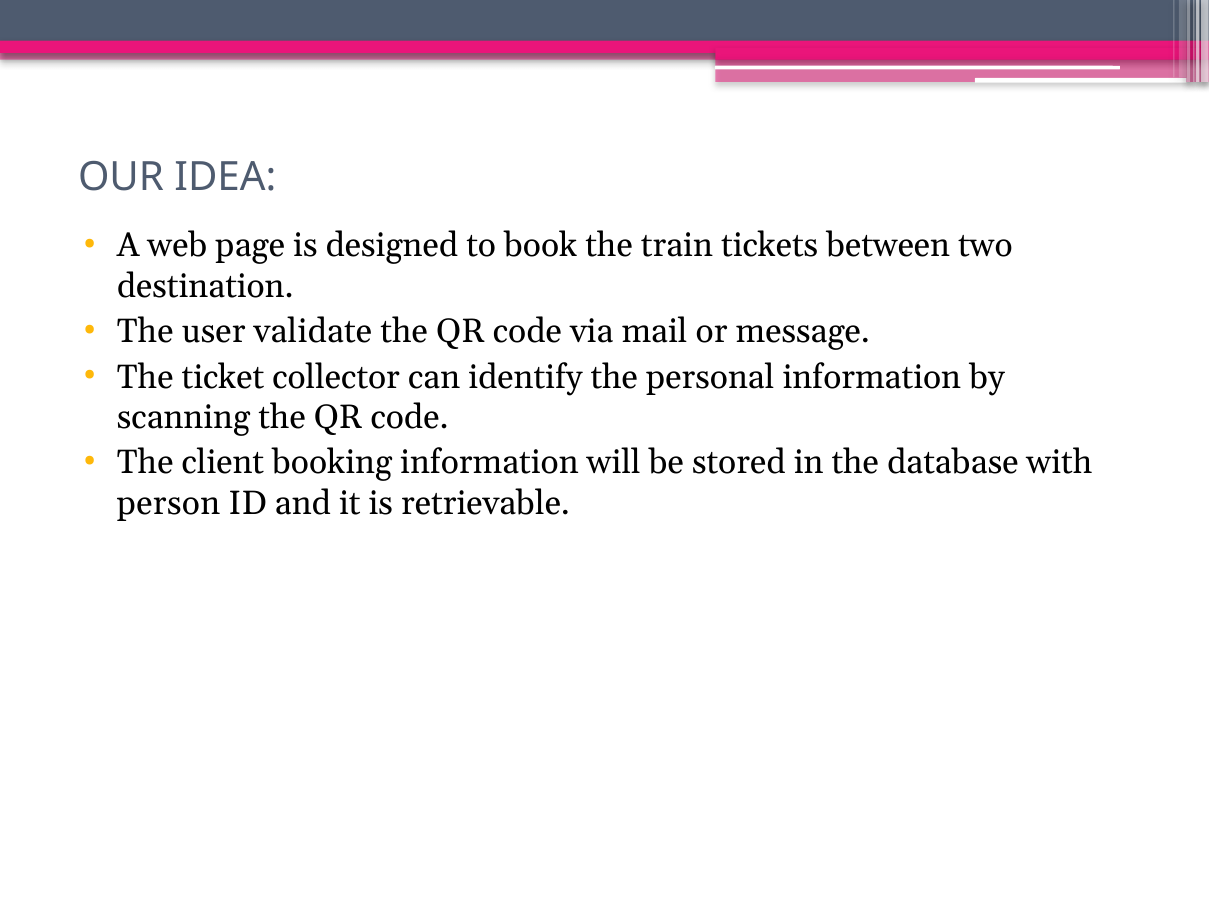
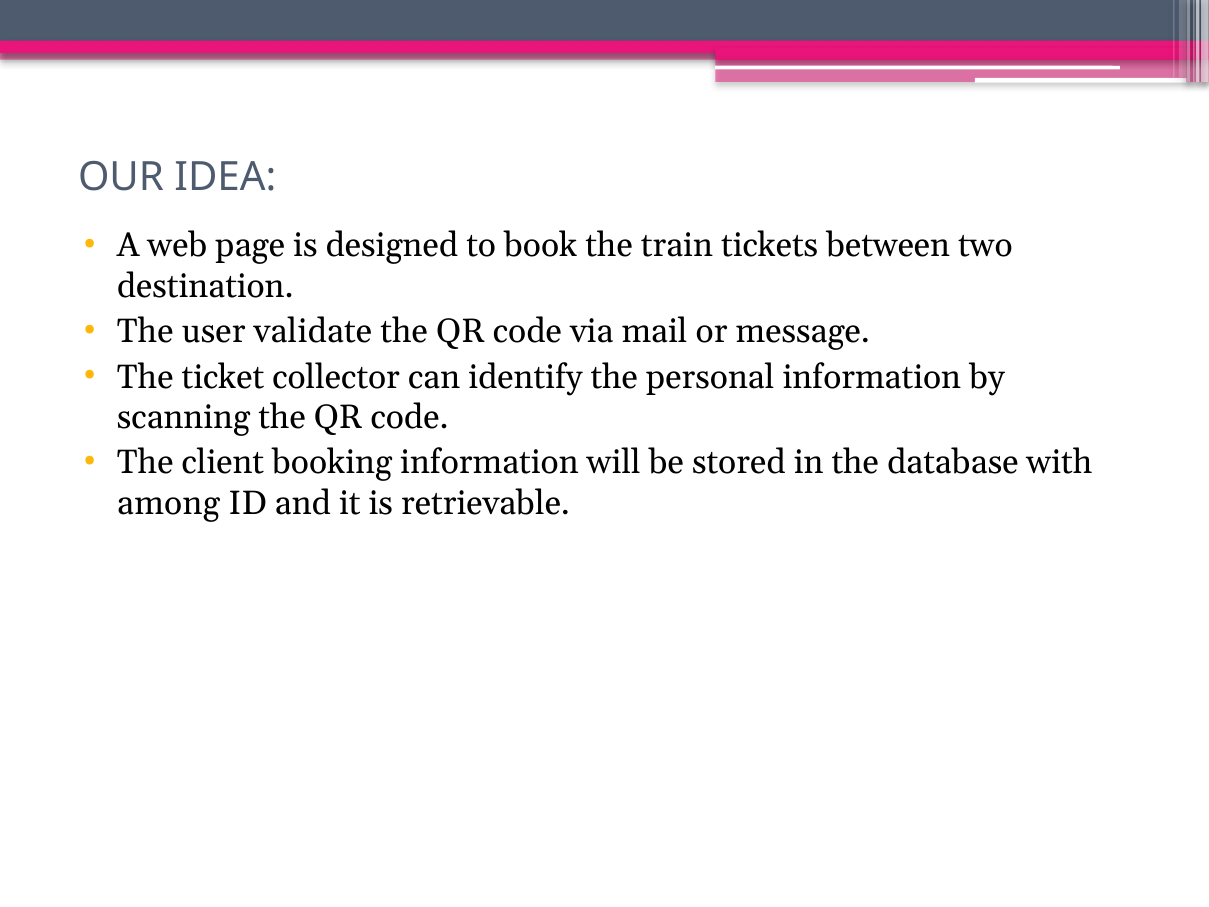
person: person -> among (168, 503)
